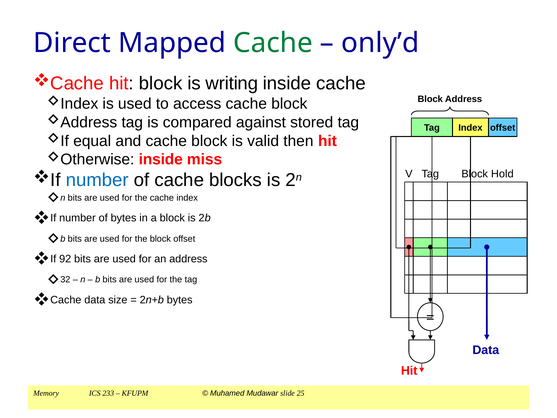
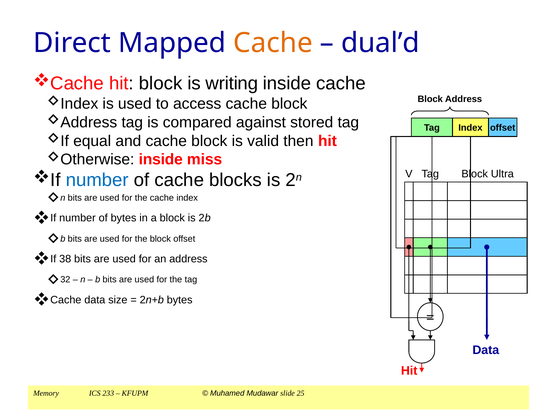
Cache colour: green -> orange (273, 43)
only’d: only’d -> dual’d (380, 43)
Hold: Hold -> Ultra (502, 174)
92: 92 -> 38 (65, 259)
